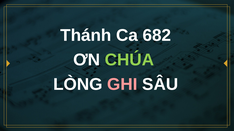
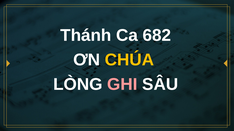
CHÚA colour: light green -> yellow (129, 60)
